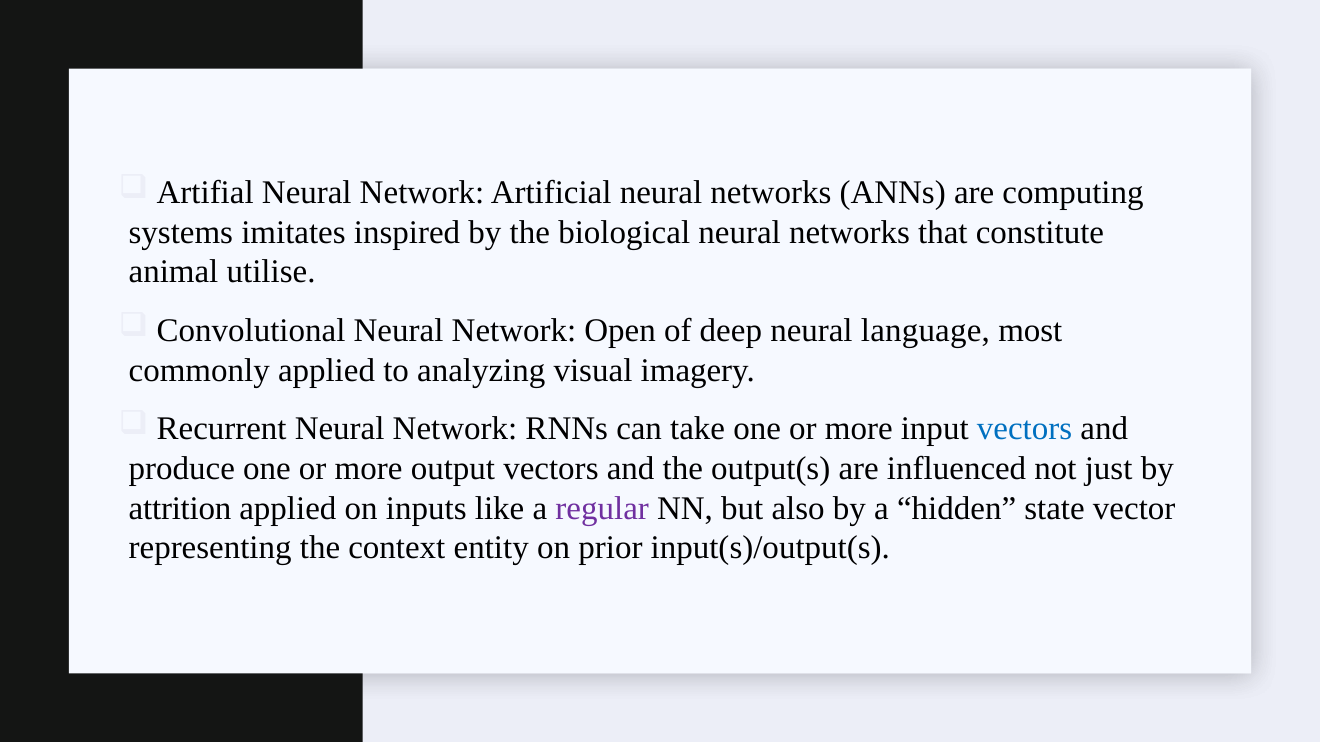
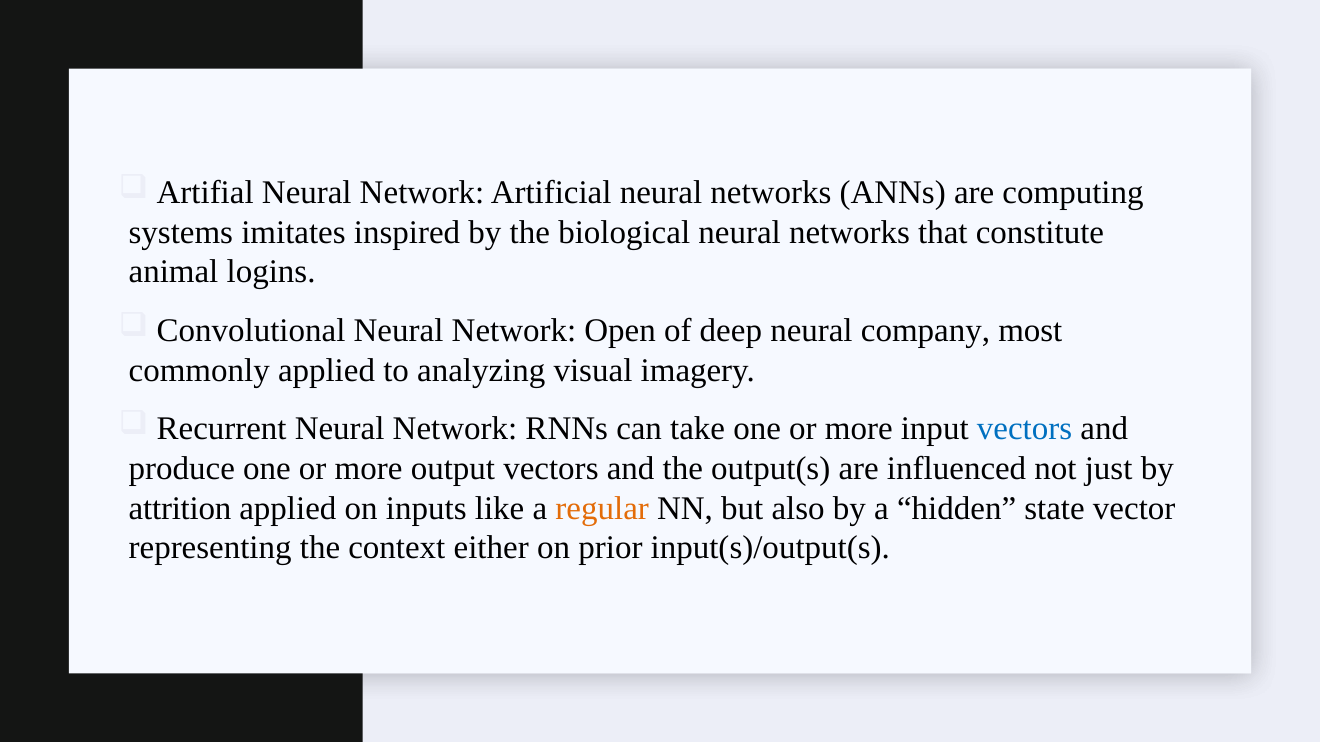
utilise: utilise -> logins (271, 272)
language: language -> company (925, 331)
regular colour: purple -> orange (602, 508)
entity: entity -> either (491, 548)
